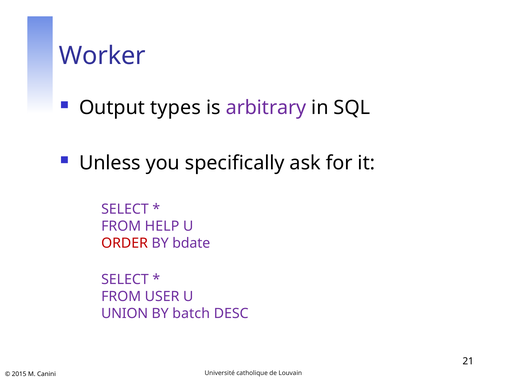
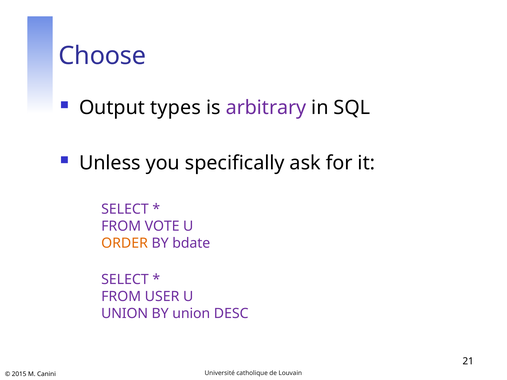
Worker: Worker -> Choose (102, 56)
HELP: HELP -> VOTE (162, 226)
ORDER colour: red -> orange (125, 243)
BY batch: batch -> union (191, 314)
